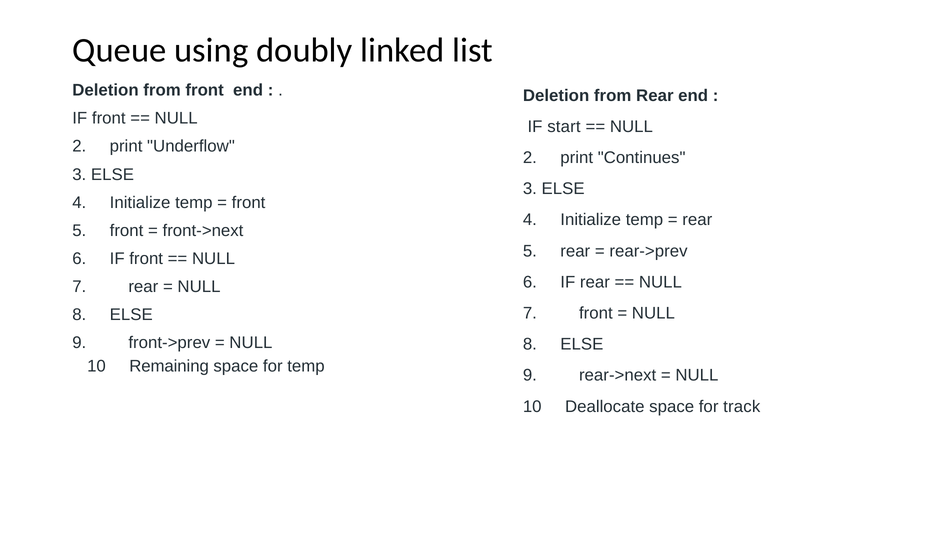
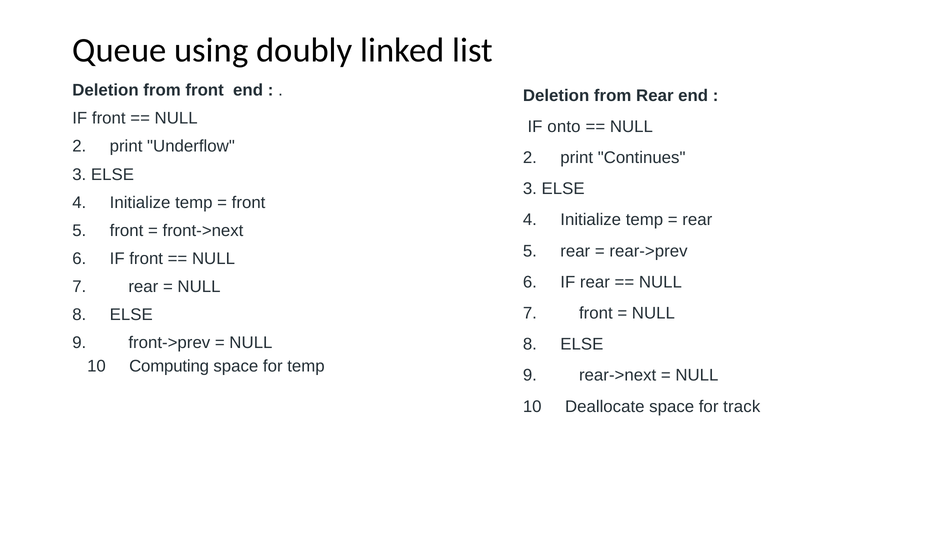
start: start -> onto (564, 127)
Remaining: Remaining -> Computing (169, 366)
